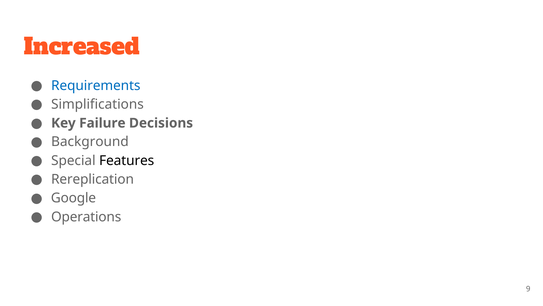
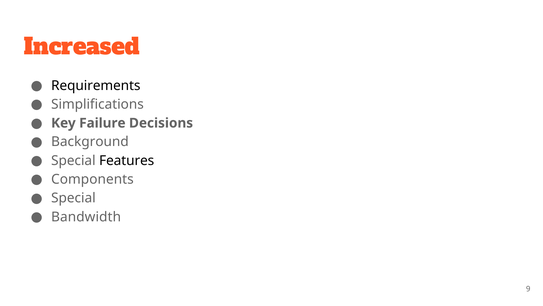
Requirements colour: blue -> black (96, 85)
Rereplication: Rereplication -> Components (92, 179)
Google: Google -> Special (73, 198)
Operations: Operations -> Bandwidth (86, 216)
